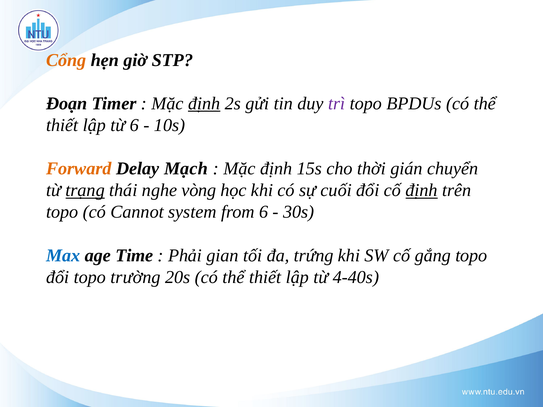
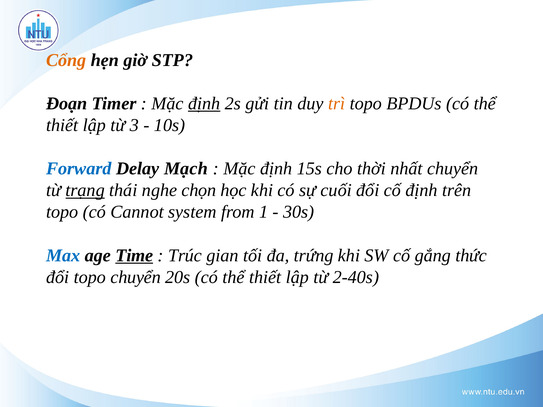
trì colour: purple -> orange (337, 104)
từ 6: 6 -> 3 (134, 125)
Forward colour: orange -> blue (79, 169)
gián: gián -> nhất (406, 169)
vòng: vòng -> chọn (199, 190)
định underline: present -> none (422, 190)
from 6: 6 -> 1 (264, 212)
Time underline: none -> present (134, 256)
Phải: Phải -> Trúc (185, 256)
gắng topo: topo -> thức (471, 256)
topo trường: trường -> chuyển (136, 277)
4-40s: 4-40s -> 2-40s (356, 277)
